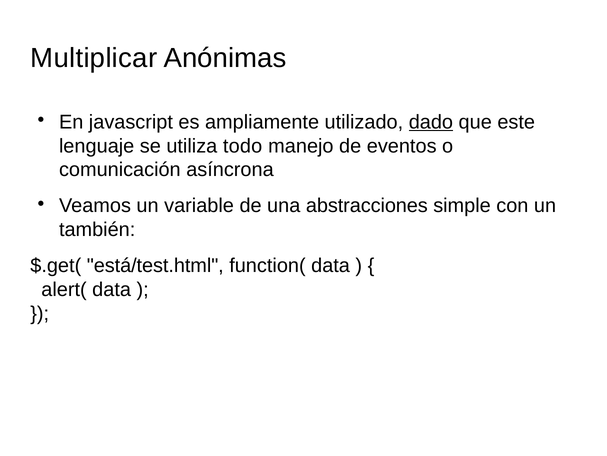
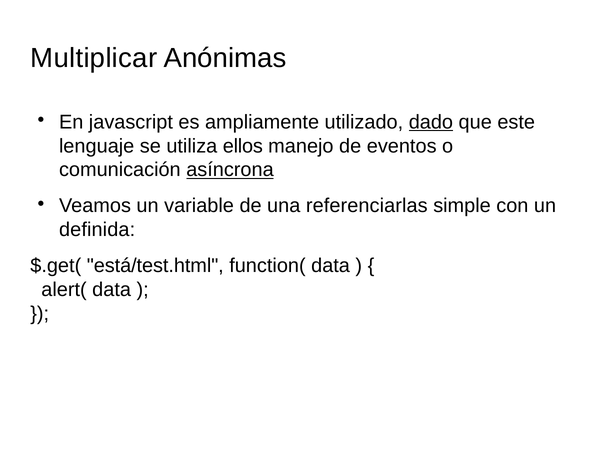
todo: todo -> ellos (243, 146)
asíncrona underline: none -> present (230, 170)
abstracciones: abstracciones -> referenciarlas (367, 205)
también: también -> definida (97, 229)
